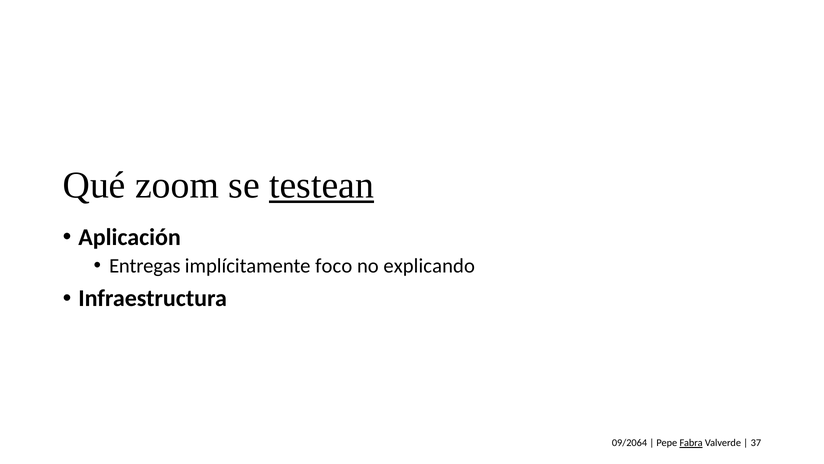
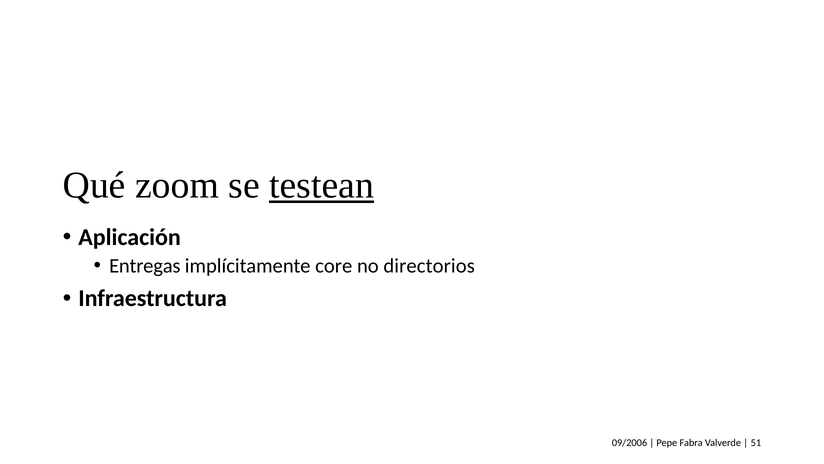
foco: foco -> core (334, 266)
explicando: explicando -> directorios (429, 266)
09/2064: 09/2064 -> 09/2006 (629, 443)
Fabra underline: present -> none (691, 443)
37: 37 -> 51 (756, 443)
